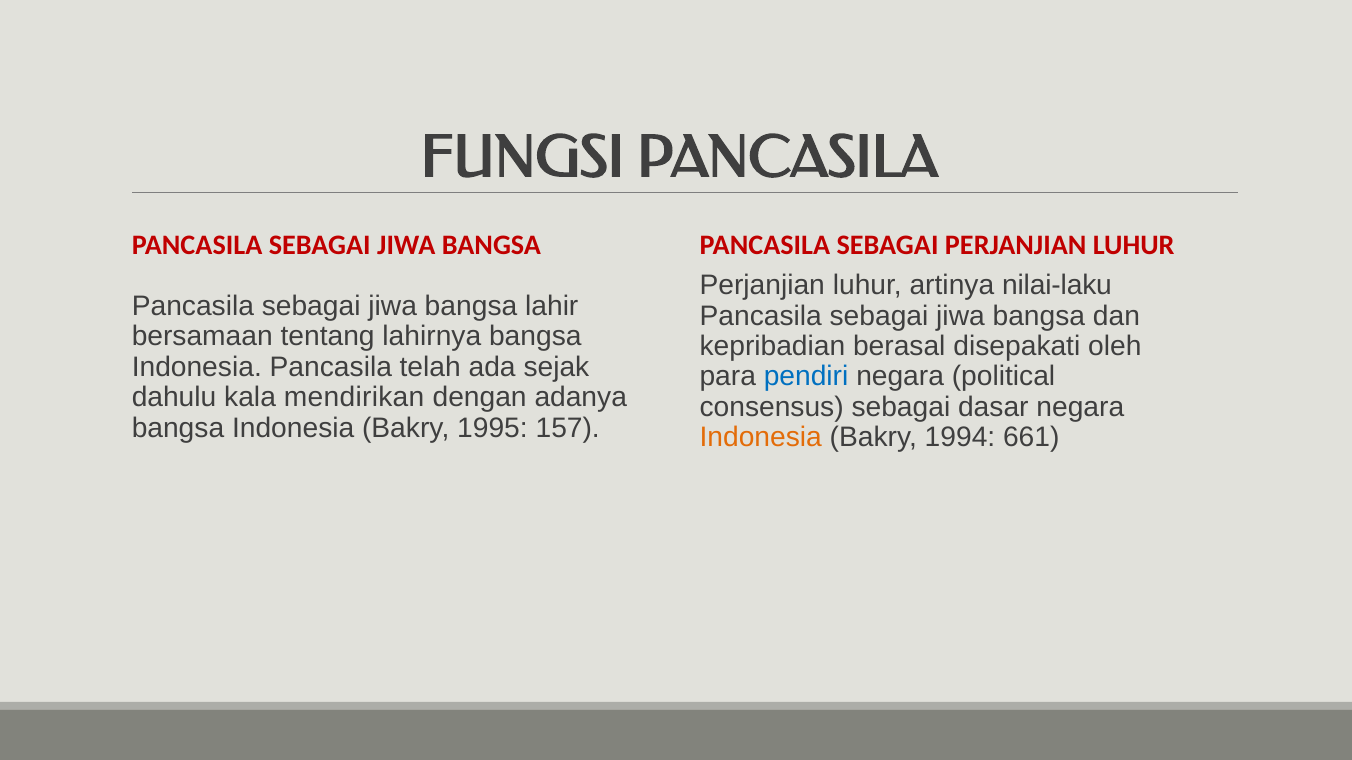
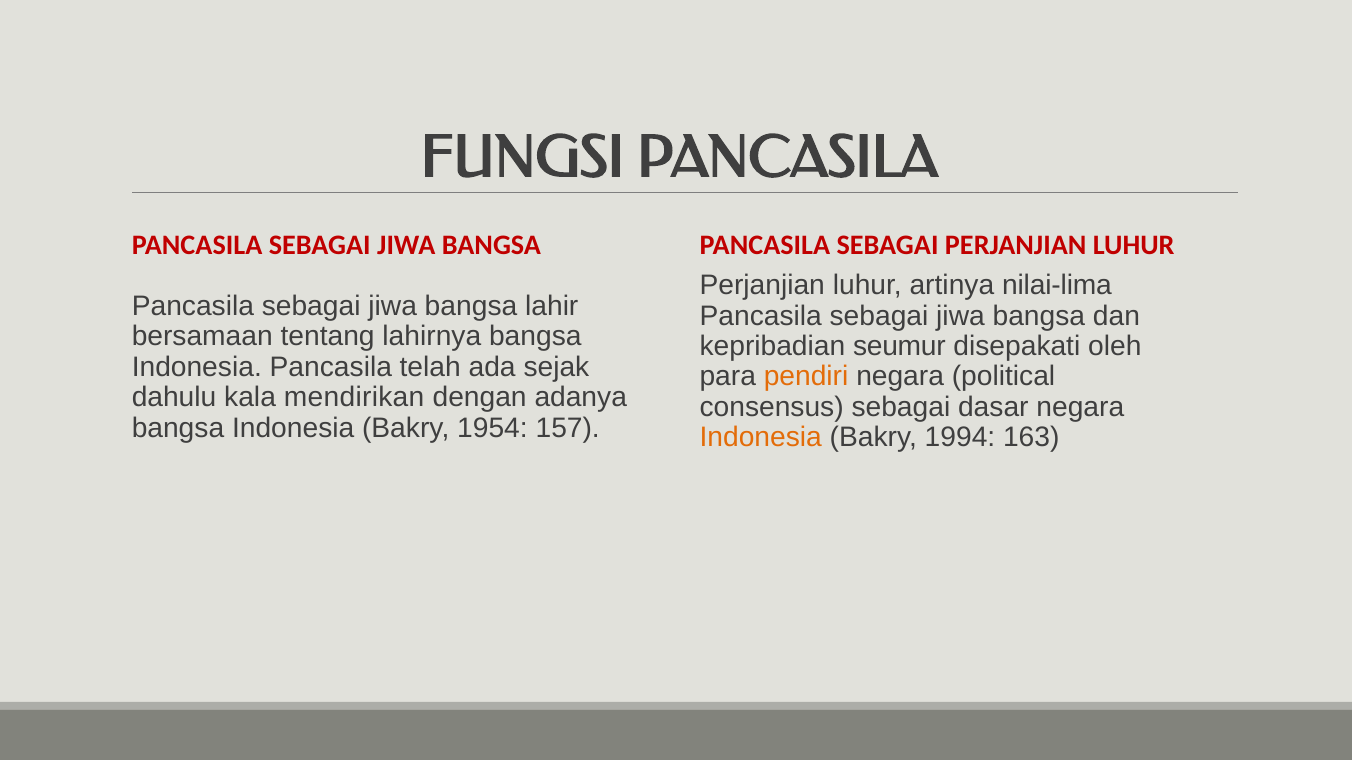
nilai-laku: nilai-laku -> nilai-lima (1057, 286)
berasal: berasal -> seumur (899, 346)
pendiri colour: blue -> orange (806, 377)
1995: 1995 -> 1954 (492, 428)
661: 661 -> 163 (1031, 438)
